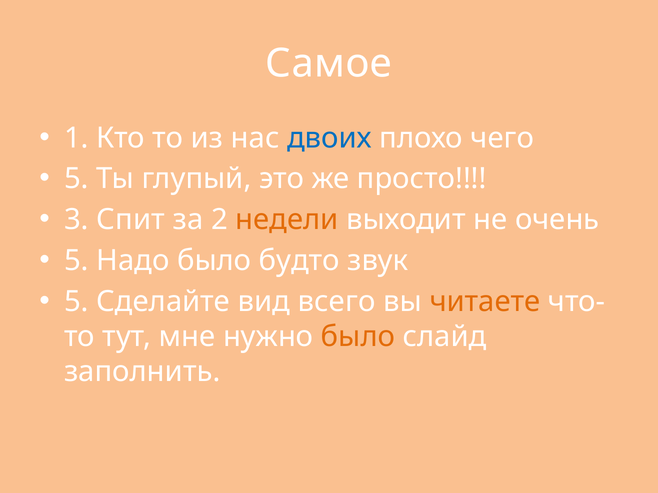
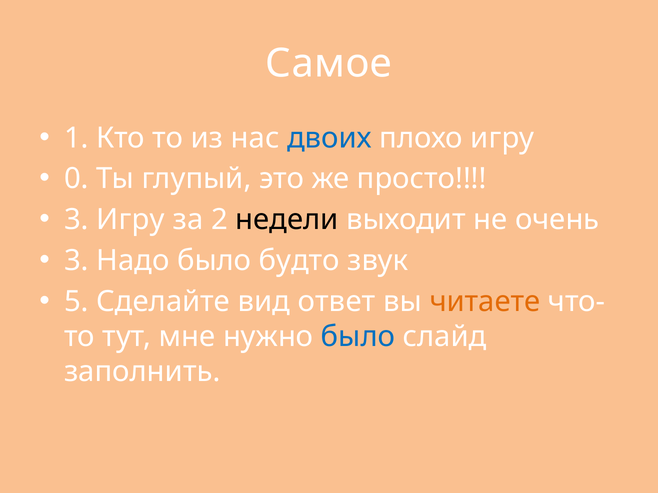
плохо чего: чего -> игру (502, 138)
5: 5 -> 0 (76, 179)
3 Спит: Спит -> Игру (131, 220)
недели colour: orange -> black (287, 220)
5: 5 -> 3 (76, 261)
всего: всего -> ответ (337, 302)
было colour: orange -> blue (358, 337)
